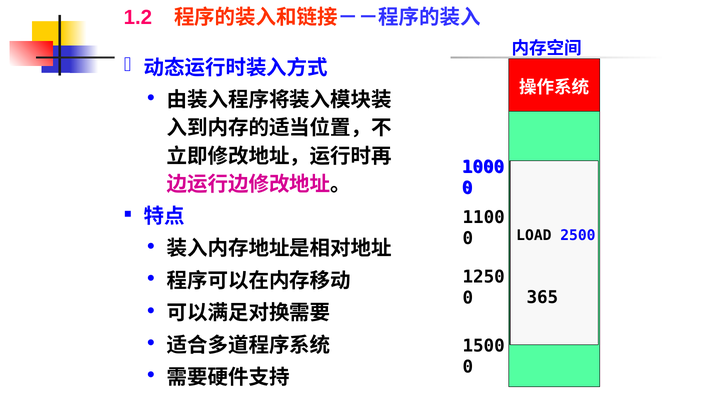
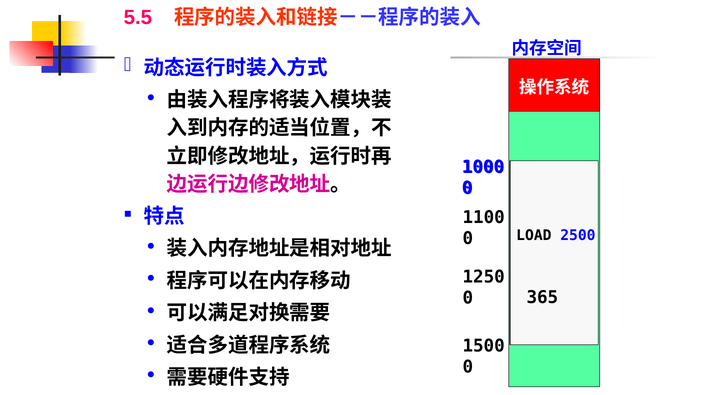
1.2: 1.2 -> 5.5 (138, 17)
